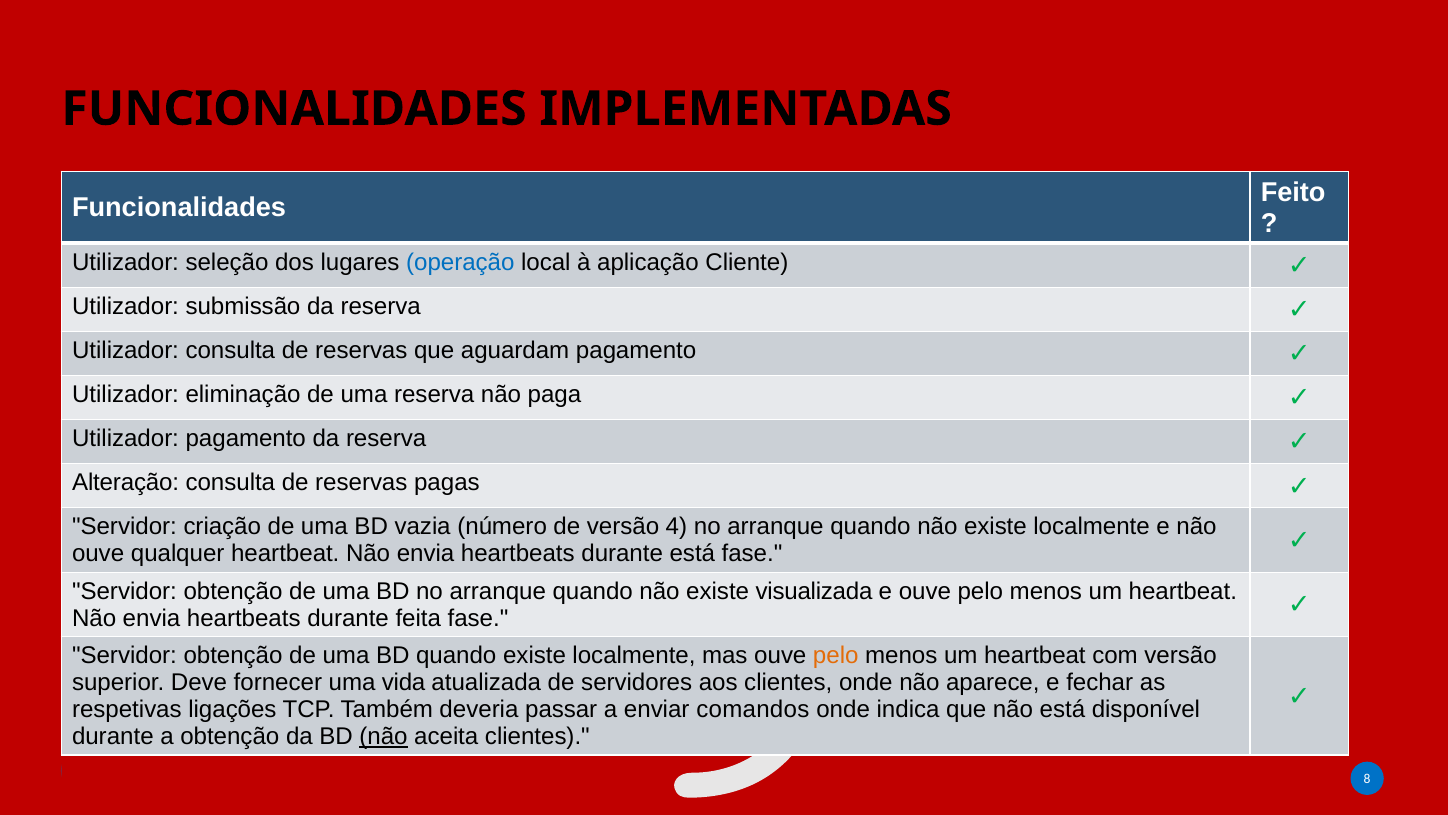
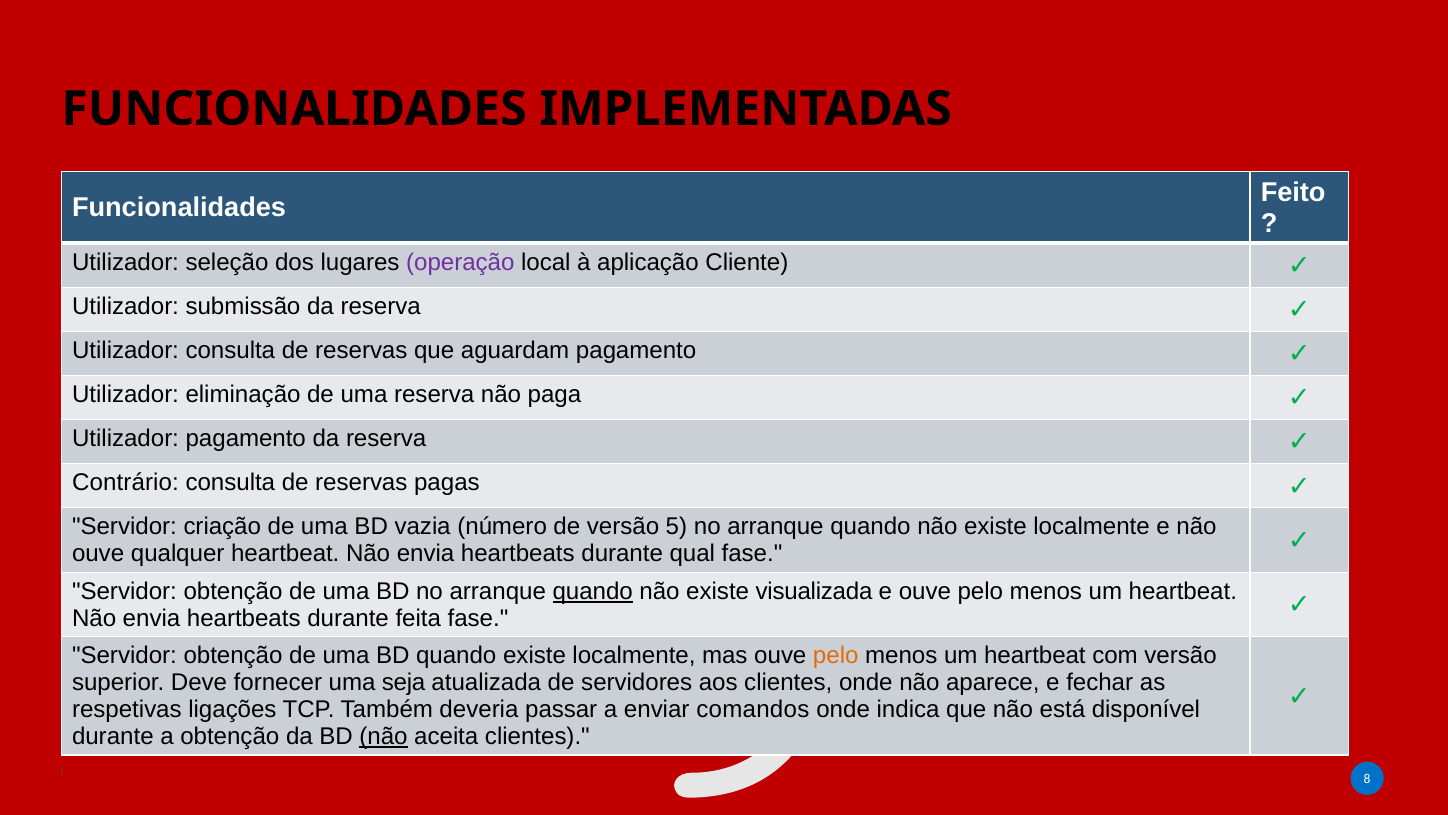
operação colour: blue -> purple (460, 262)
Alteração: Alteração -> Contrário (125, 482)
4: 4 -> 5 (676, 527)
durante está: está -> qual (692, 553)
quando underline: none -> present (593, 591)
vida: vida -> seja (404, 682)
